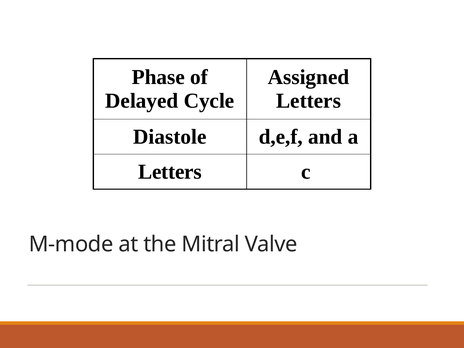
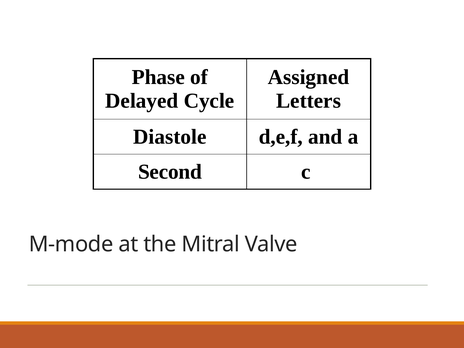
Letters: Letters -> Second (170, 172)
